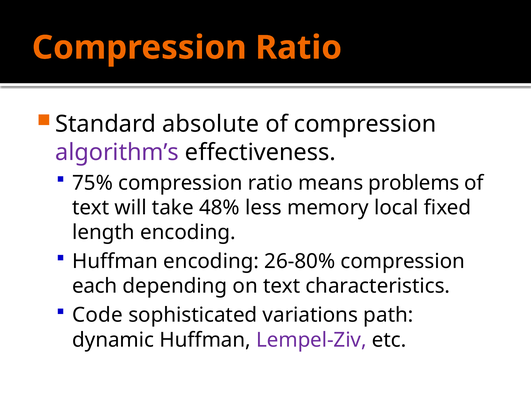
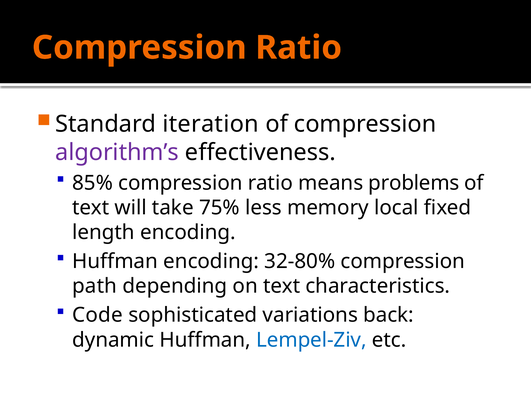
absolute: absolute -> iteration (211, 124)
75%: 75% -> 85% (93, 183)
48%: 48% -> 75% (219, 208)
26-80%: 26-80% -> 32-80% (300, 262)
each: each -> path (95, 286)
path: path -> back (388, 315)
Lempel-Ziv colour: purple -> blue (311, 340)
